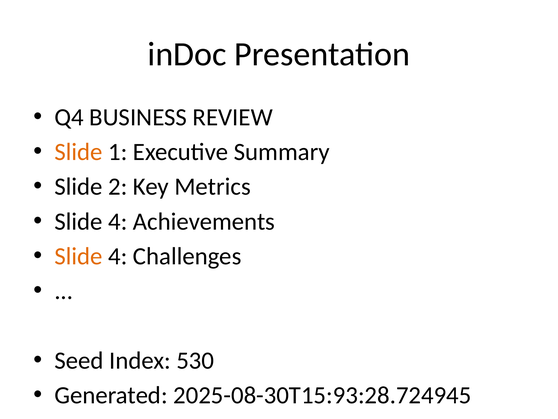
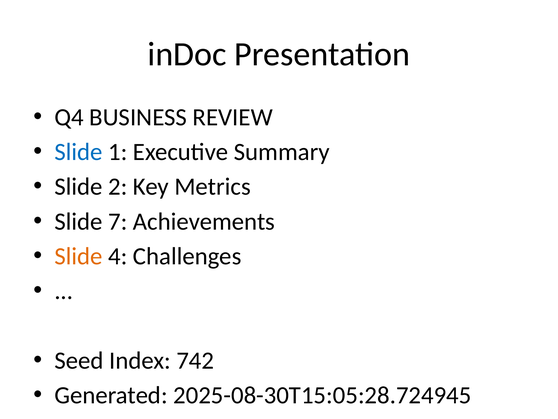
Slide colour: orange -> blue (78, 152)
4: 4 -> 7 (118, 221)
530: 530 -> 742 (195, 360)
2025-08-30T15:93:28.724945: 2025-08-30T15:93:28.724945 -> 2025-08-30T15:05:28.724945 (322, 395)
